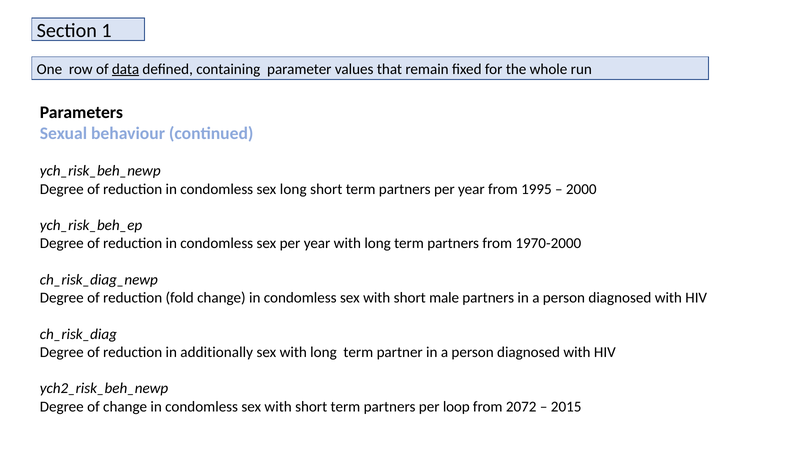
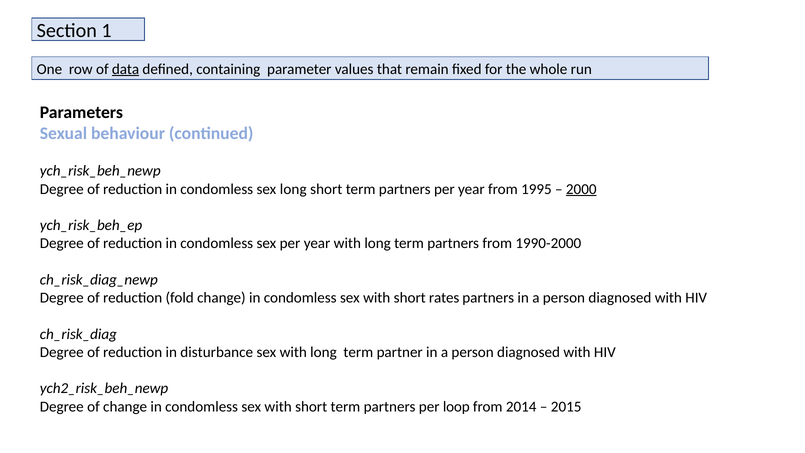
2000 underline: none -> present (581, 189)
1970-2000: 1970-2000 -> 1990-2000 (548, 243)
male: male -> rates (444, 298)
additionally: additionally -> disturbance (217, 352)
2072: 2072 -> 2014 (521, 406)
